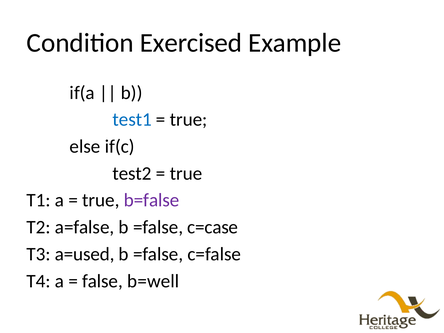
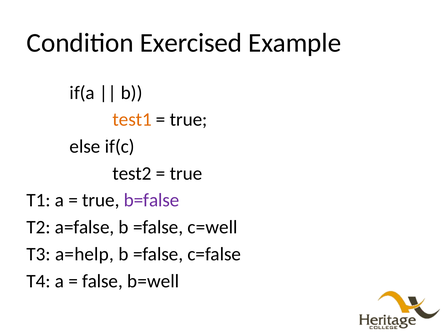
test1 colour: blue -> orange (132, 120)
c=case: c=case -> c=well (213, 227)
a=used: a=used -> a=help (85, 254)
